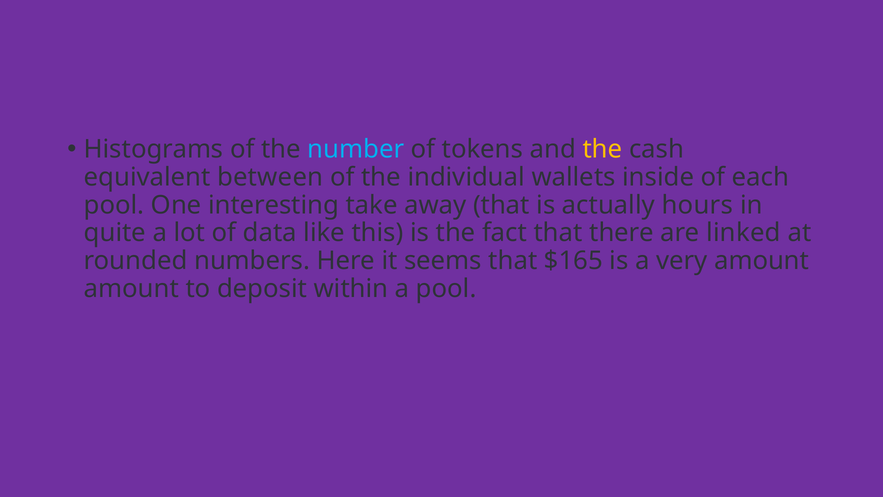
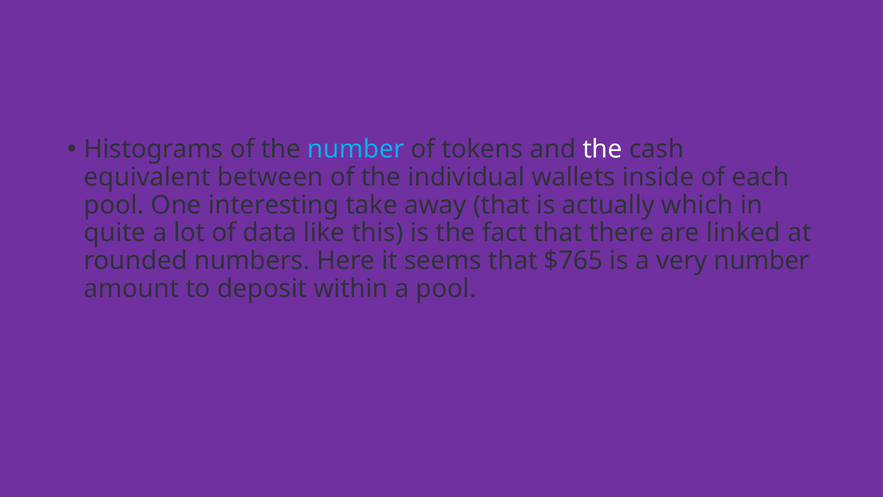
the colour: yellow -> white (603, 149)
hours: hours -> which (697, 205)
$165: $165 -> $765 (573, 261)
very amount: amount -> number (762, 261)
